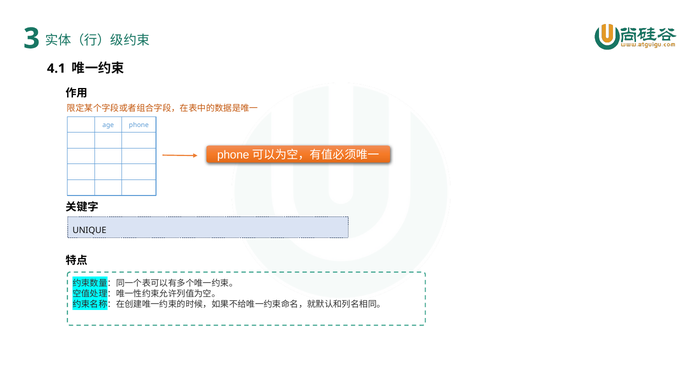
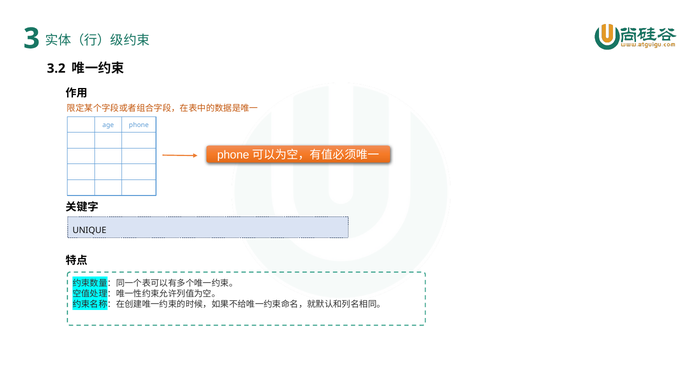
4.1: 4.1 -> 3.2 (56, 69)
